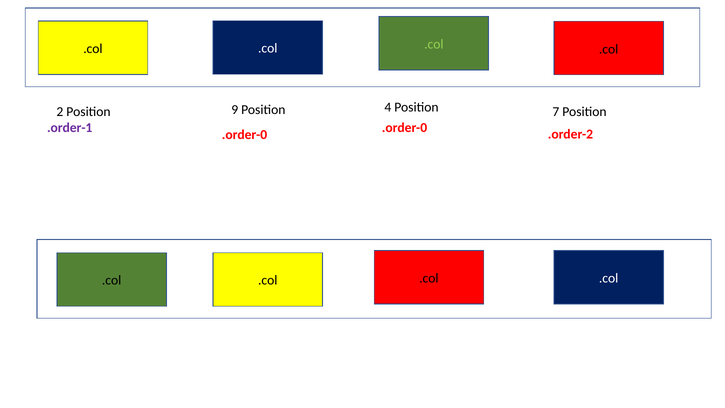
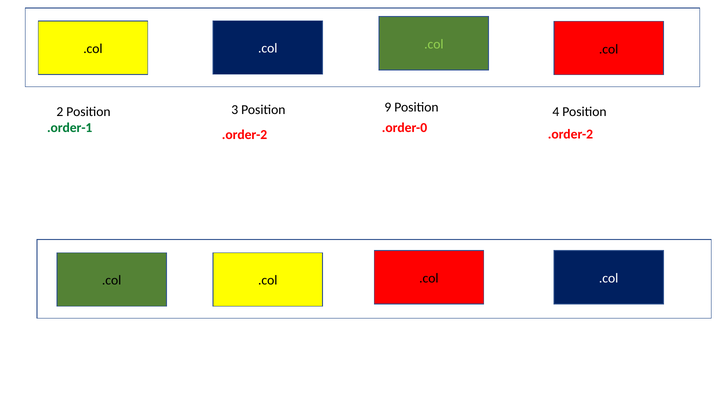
9: 9 -> 3 (235, 110)
4: 4 -> 9 (388, 107)
7: 7 -> 4 (556, 112)
.order-1 colour: purple -> green (70, 128)
.order-0: .order-0 -> .order-2 (245, 135)
